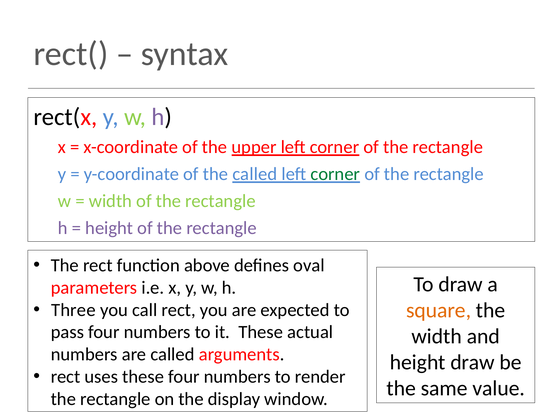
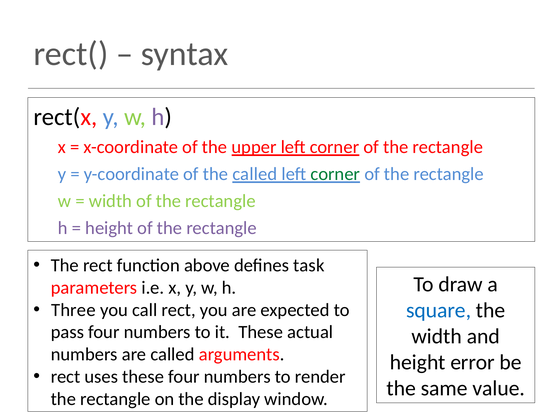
oval: oval -> task (309, 266)
square colour: orange -> blue (439, 311)
height draw: draw -> error (472, 363)
